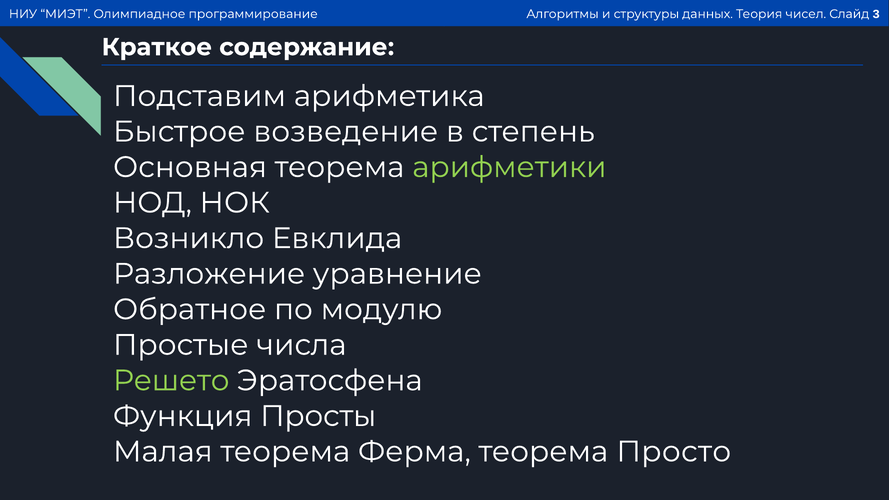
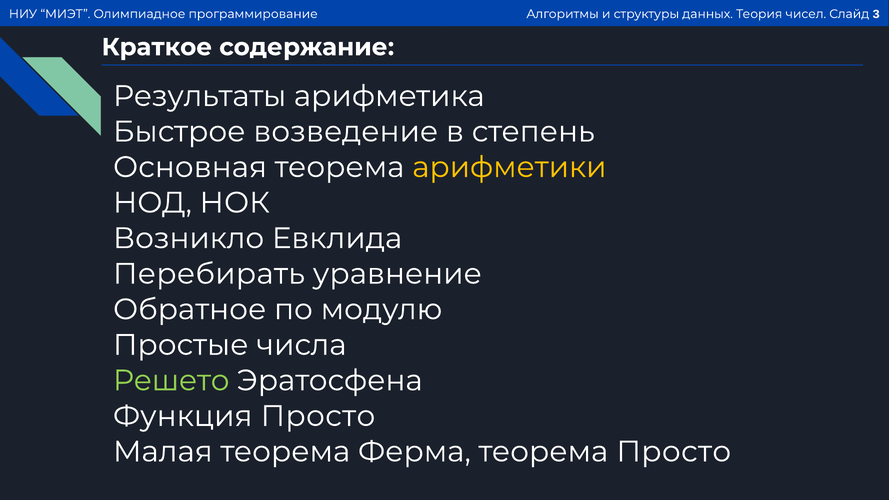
Подставим: Подставим -> Результаты (200, 96)
арифметики colour: light green -> yellow (509, 167)
Разложение: Разложение -> Перебирать (209, 274)
Функция Просты: Просты -> Просто (318, 416)
